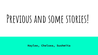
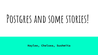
Previous: Previous -> Postgres (19, 19)
